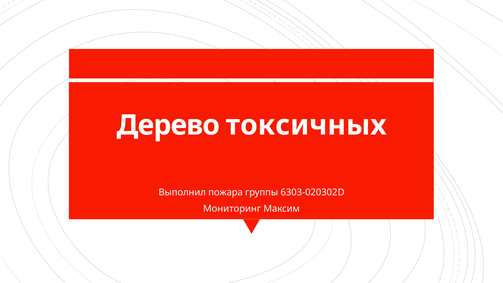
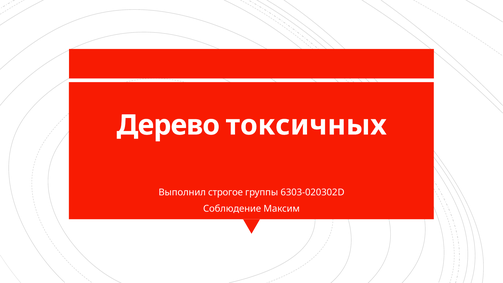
пожара: пожара -> строгое (226, 192)
Мониторинг: Мониторинг -> Соблюдение (232, 209)
